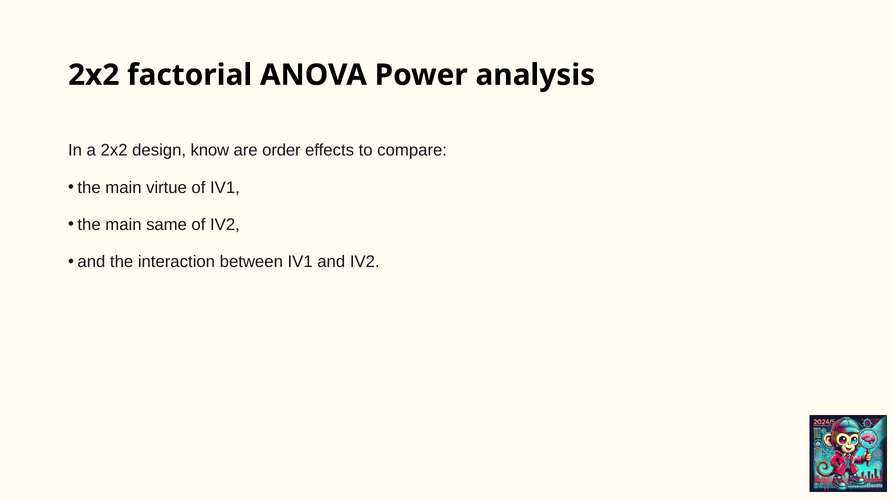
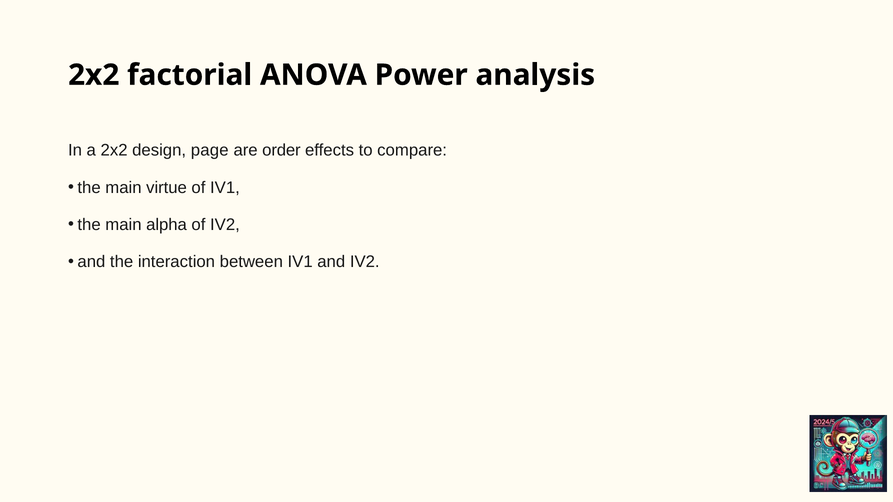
know: know -> page (210, 151)
same: same -> alpha (167, 225)
